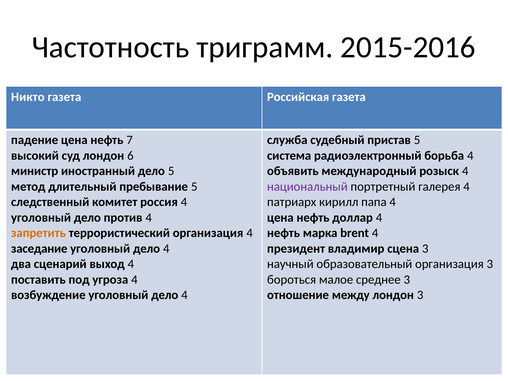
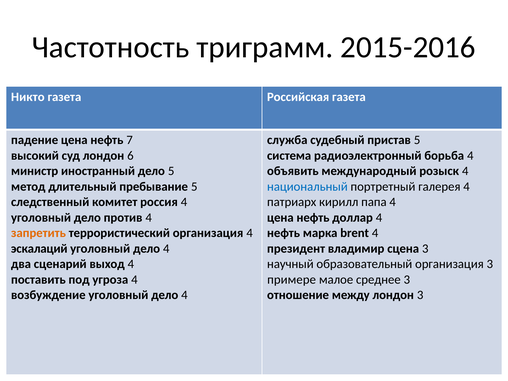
национальный colour: purple -> blue (307, 187)
заседание: заседание -> эскалаций (39, 249)
бороться: бороться -> примере (292, 280)
